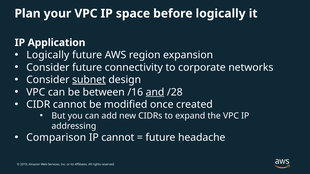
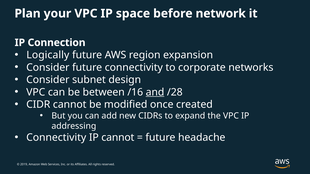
before logically: logically -> network (221, 14)
Application: Application -> Connection (57, 43)
subnet underline: present -> none (89, 80)
Comparison: Comparison -> Connectivity (56, 138)
